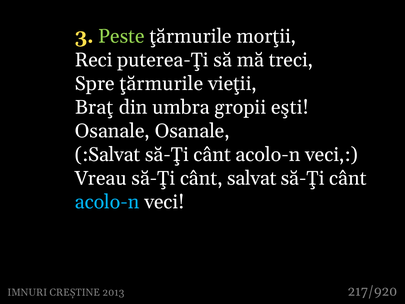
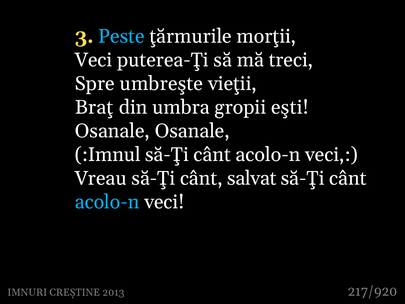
Peste colour: light green -> light blue (121, 36)
Reci: Reci -> Veci (94, 60)
Spre ţărmurile: ţărmurile -> umbreşte (161, 84)
:Salvat: :Salvat -> :Imnul (108, 154)
